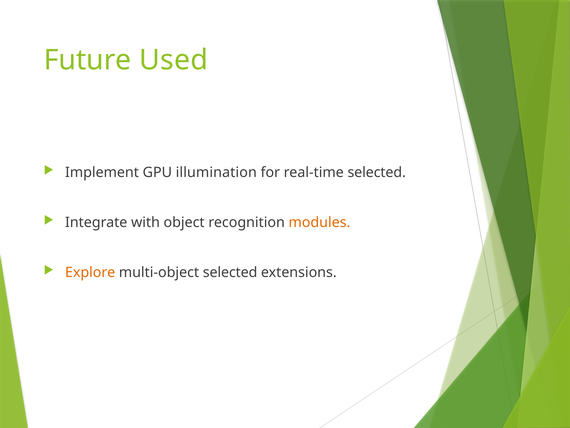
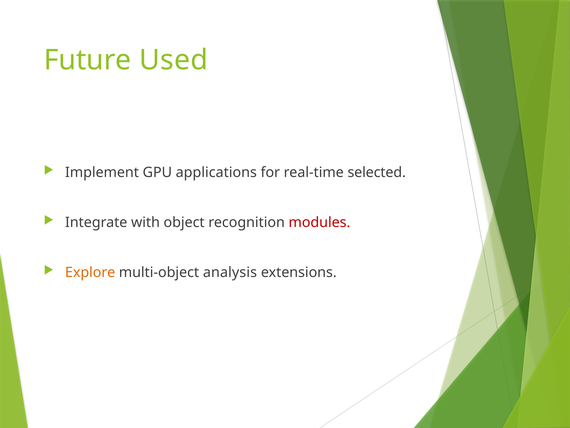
illumination: illumination -> applications (216, 172)
modules colour: orange -> red (319, 222)
multi-object selected: selected -> analysis (230, 272)
